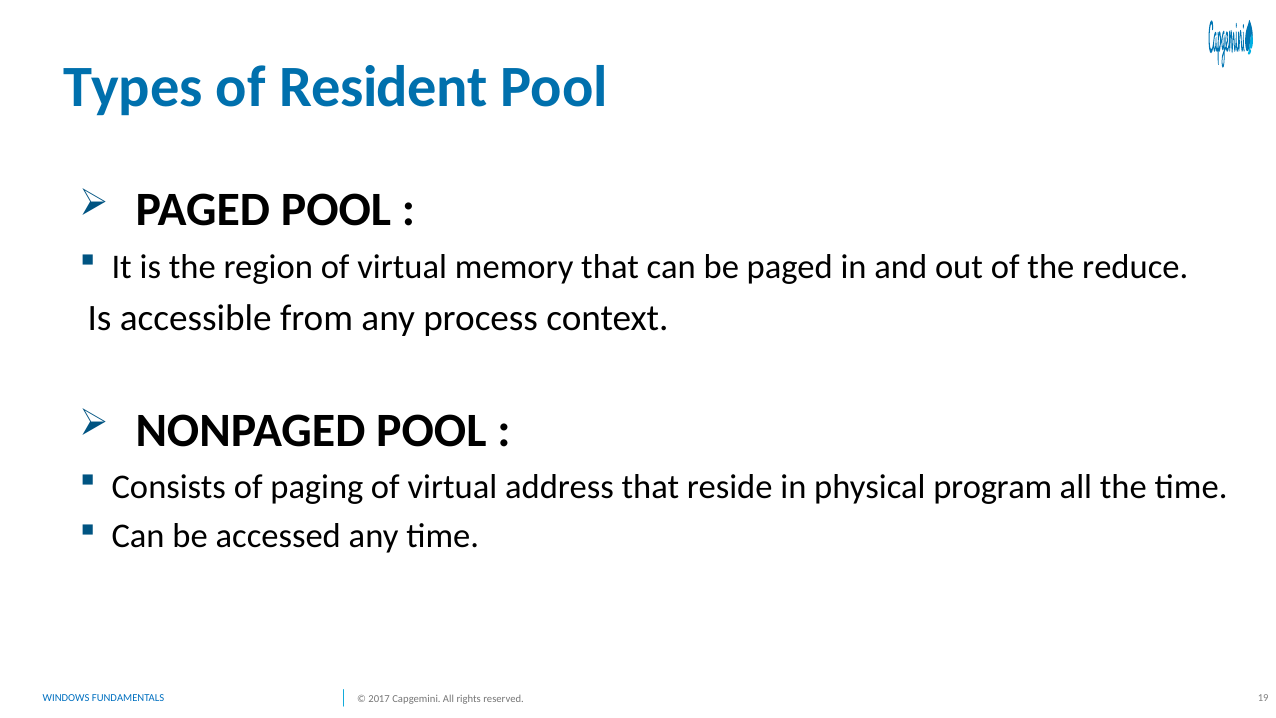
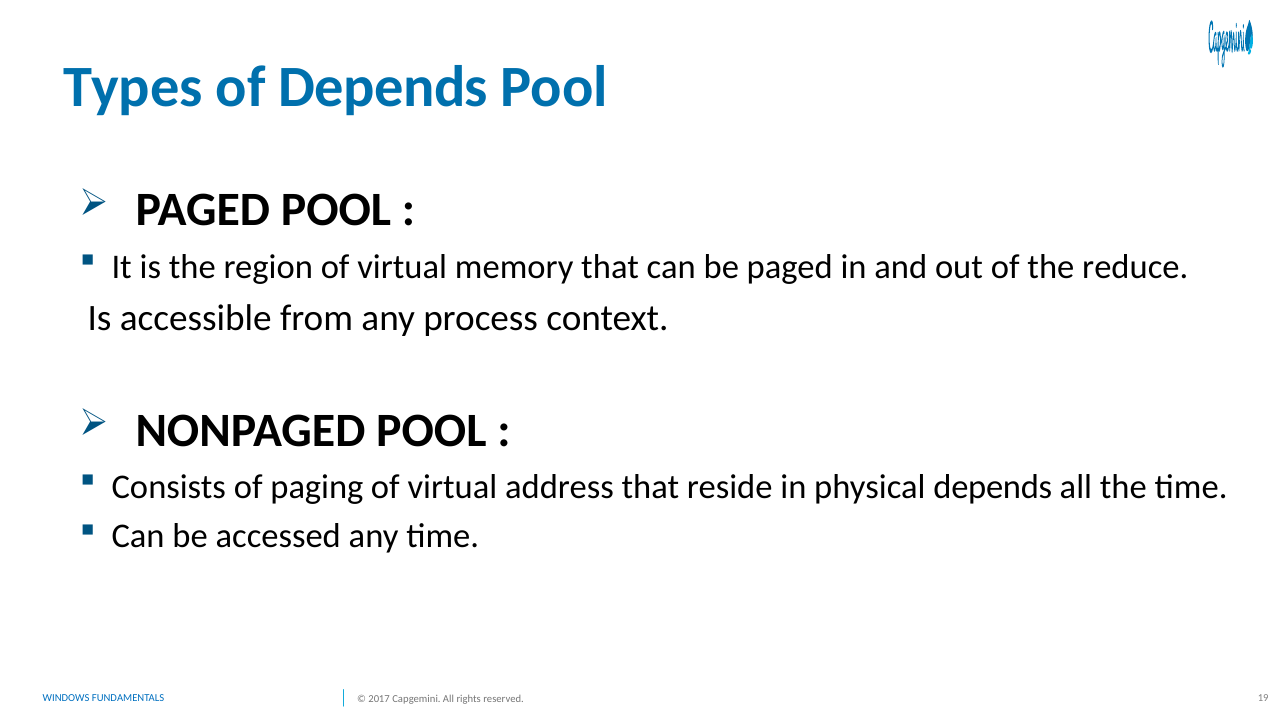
of Resident: Resident -> Depends (383, 87)
physical program: program -> depends (993, 487)
